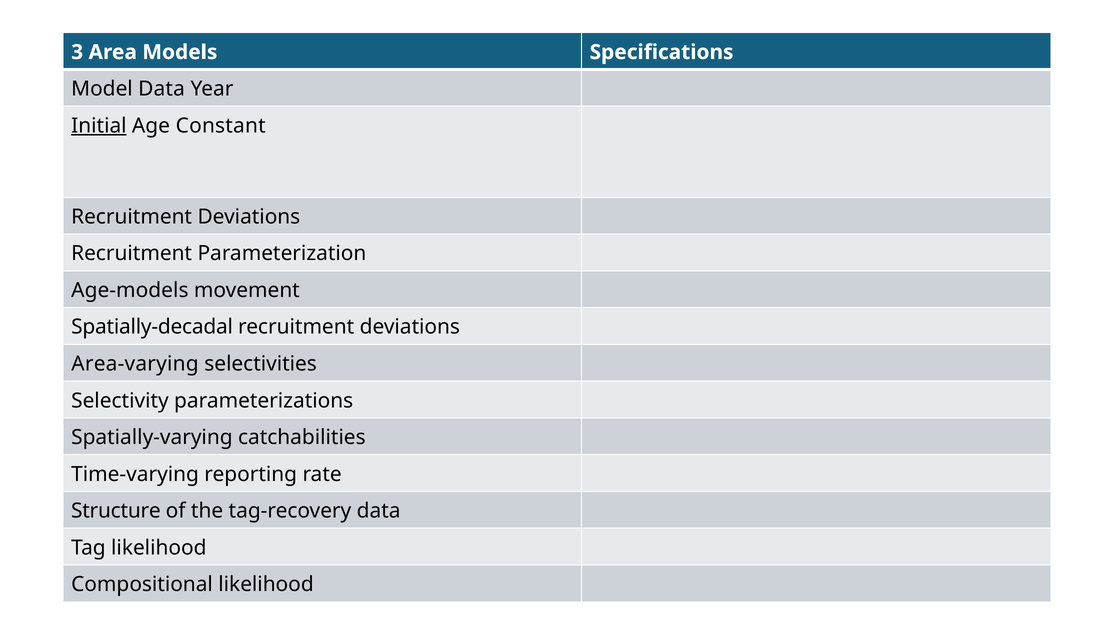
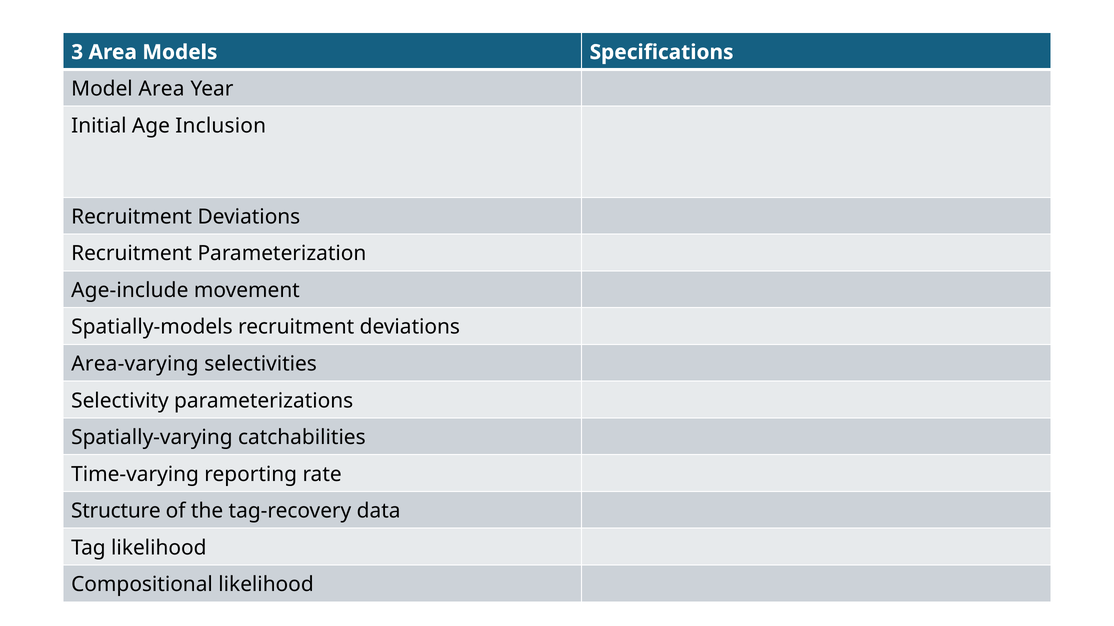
Model Data: Data -> Area (162, 89)
Initial underline: present -> none (99, 126)
Constant: Constant -> Inclusion (221, 126)
Age-models: Age-models -> Age-include (130, 291)
Spatially-decadal: Spatially-decadal -> Spatially-models (152, 327)
